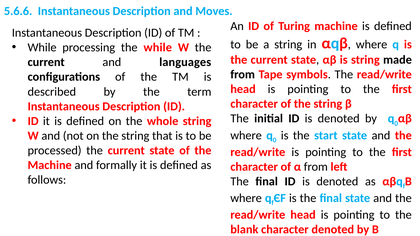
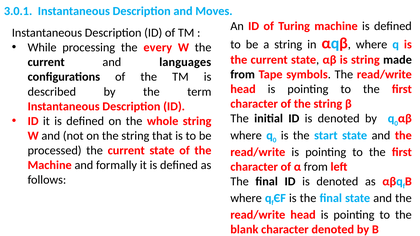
5.6.6: 5.6.6 -> 3.0.1 (18, 11)
the while: while -> every (158, 48)
